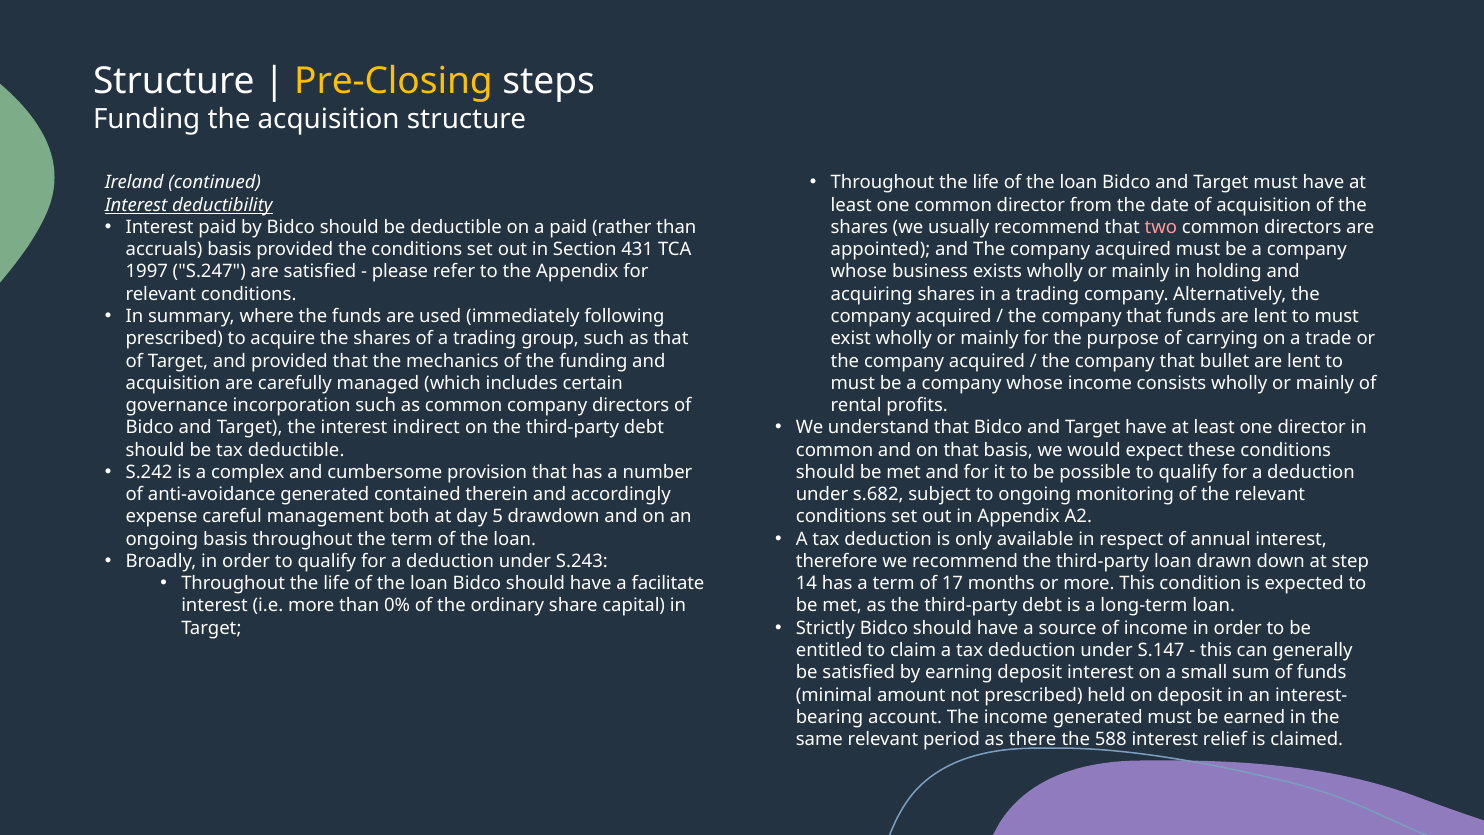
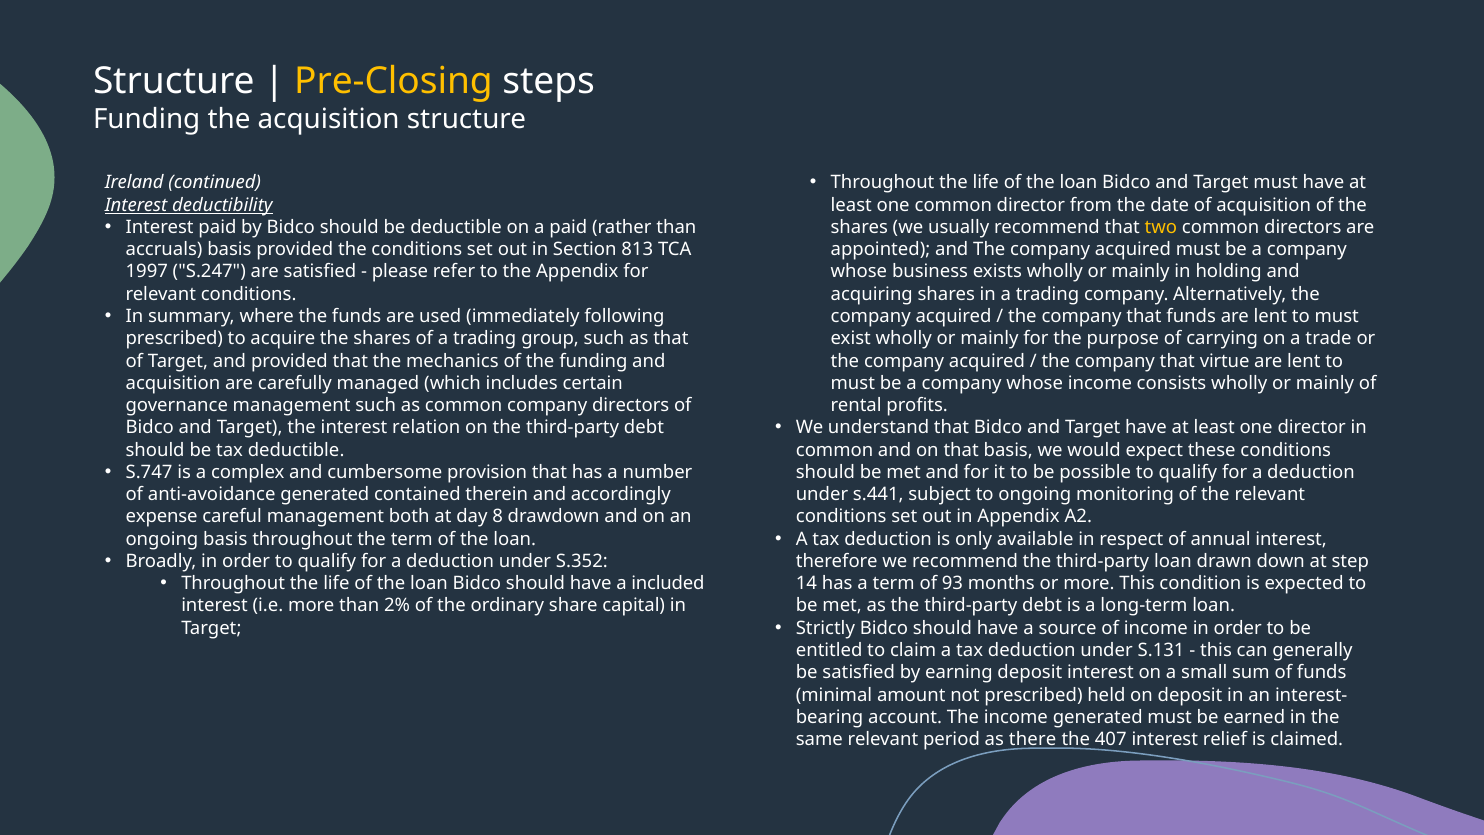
two colour: pink -> yellow (1161, 227)
431: 431 -> 813 (637, 249)
bullet: bullet -> virtue (1225, 361)
governance incorporation: incorporation -> management (292, 405)
indirect: indirect -> relation (426, 428)
S.242: S.242 -> S.747 (149, 472)
s.682: s.682 -> s.441 (878, 494)
5: 5 -> 8 (498, 517)
S.243: S.243 -> S.352 (582, 561)
facilitate: facilitate -> included (668, 583)
17: 17 -> 93 (952, 583)
0%: 0% -> 2% (397, 606)
S.147: S.147 -> S.131 (1161, 650)
588: 588 -> 407 (1111, 739)
